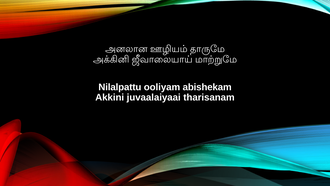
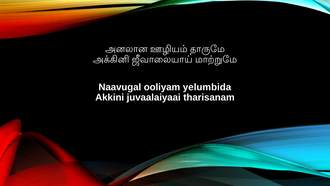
Nilalpattu: Nilalpattu -> Naavugal (120, 87)
abishekam: abishekam -> yelumbida (207, 87)
